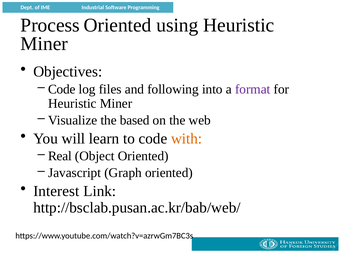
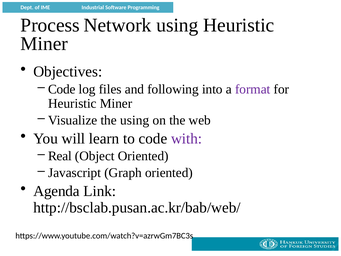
Process Oriented: Oriented -> Network (117, 25)
the based: based -> using (135, 120)
with colour: orange -> purple (187, 138)
Interest: Interest -> Agenda (56, 191)
